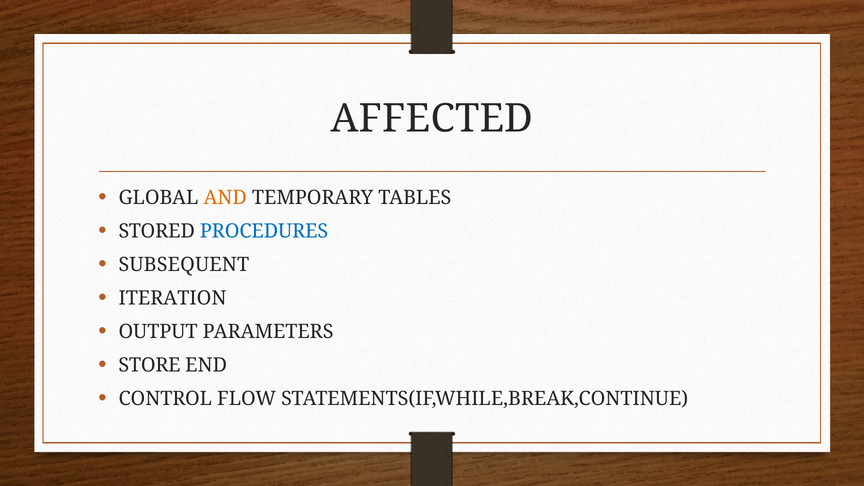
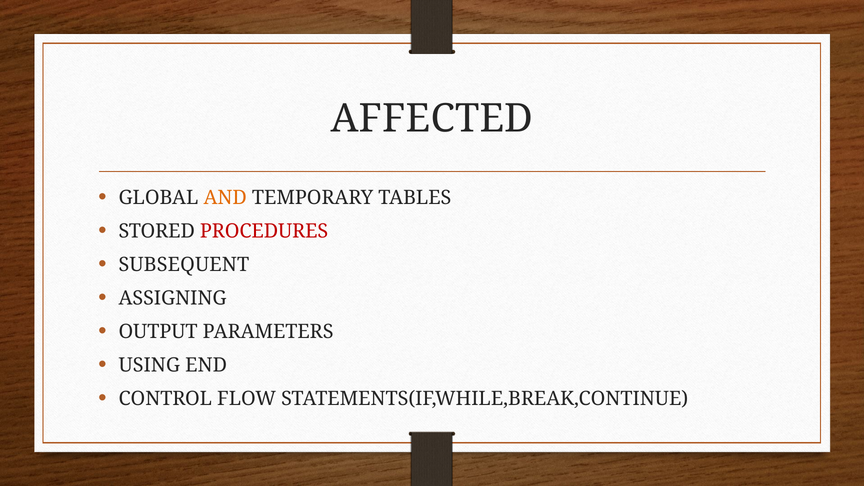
PROCEDURES colour: blue -> red (264, 231)
ITERATION: ITERATION -> ASSIGNING (173, 298)
STORE: STORE -> USING (149, 365)
